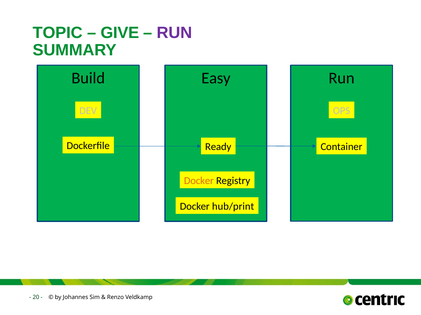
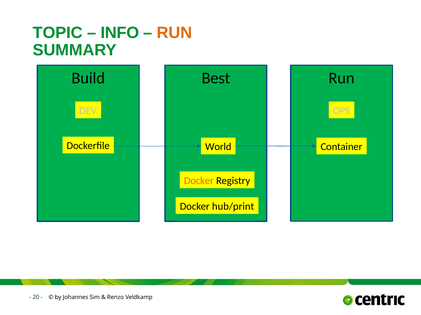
GIVE: GIVE -> INFO (120, 33)
RUN colour: purple -> orange (174, 33)
Easy: Easy -> Best (216, 78)
Ready: Ready -> World (218, 147)
